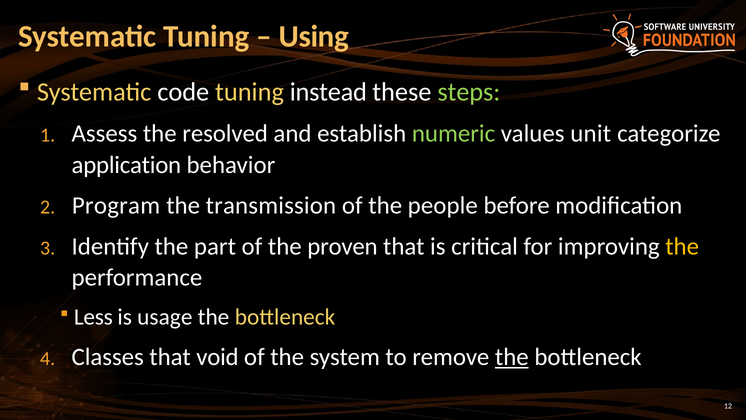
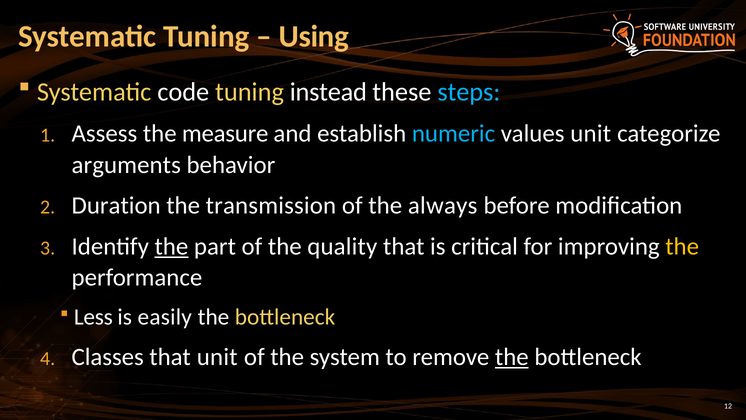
steps colour: light green -> light blue (469, 92)
resolved: resolved -> measure (225, 133)
numeric colour: light green -> light blue (454, 133)
application: application -> arguments (126, 165)
Program: Program -> Duration (116, 205)
people: people -> always (443, 205)
the underline: none -> present (171, 246)
proven: proven -> quality (342, 246)
usage: usage -> easily (165, 317)
that void: void -> unit (217, 357)
